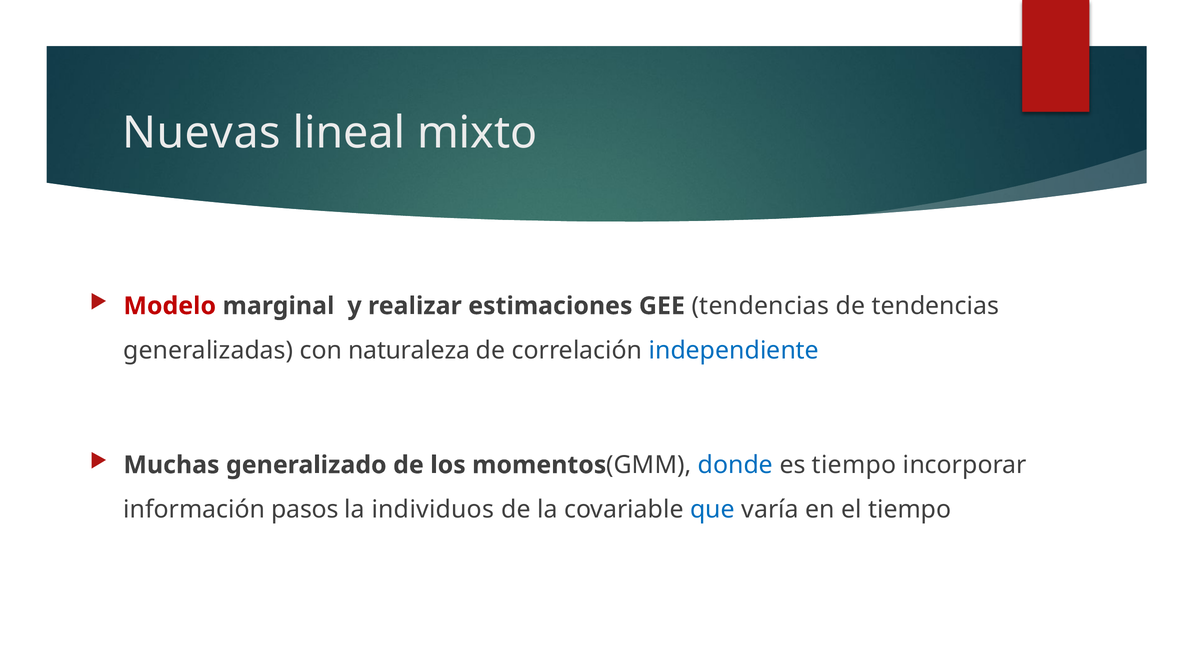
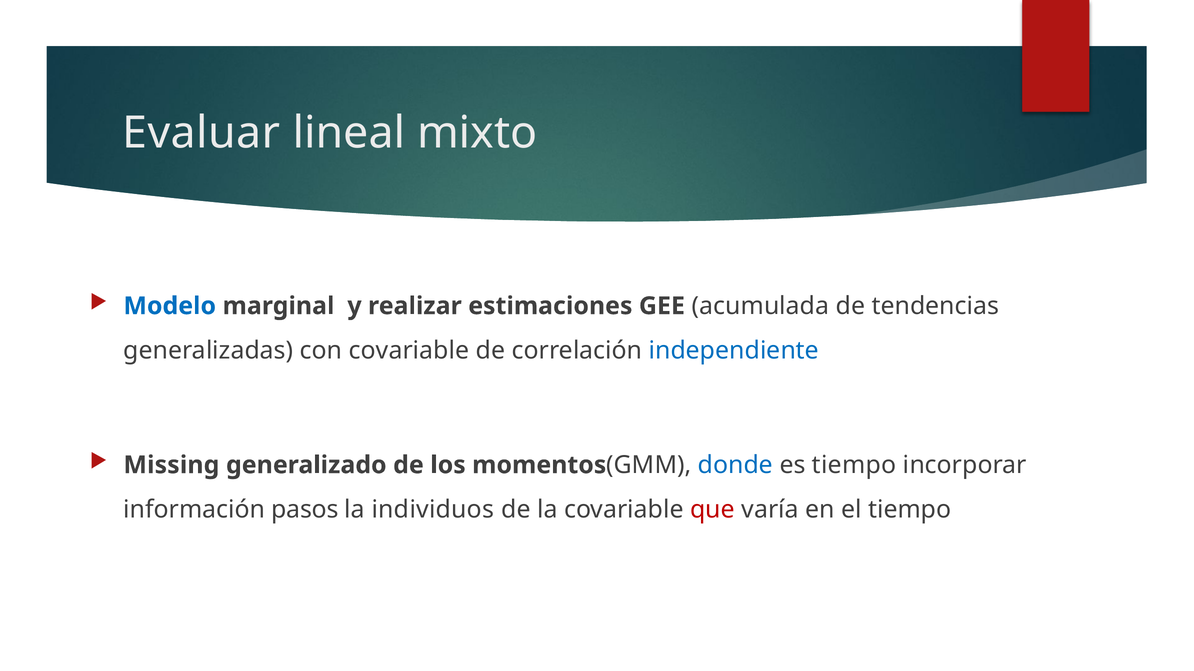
Nuevas: Nuevas -> Evaluar (201, 133)
Modelo colour: red -> blue (170, 306)
GEE tendencias: tendencias -> acumulada (760, 306)
con naturaleza: naturaleza -> covariable (409, 351)
Muchas: Muchas -> Missing (171, 465)
que colour: blue -> red (713, 510)
